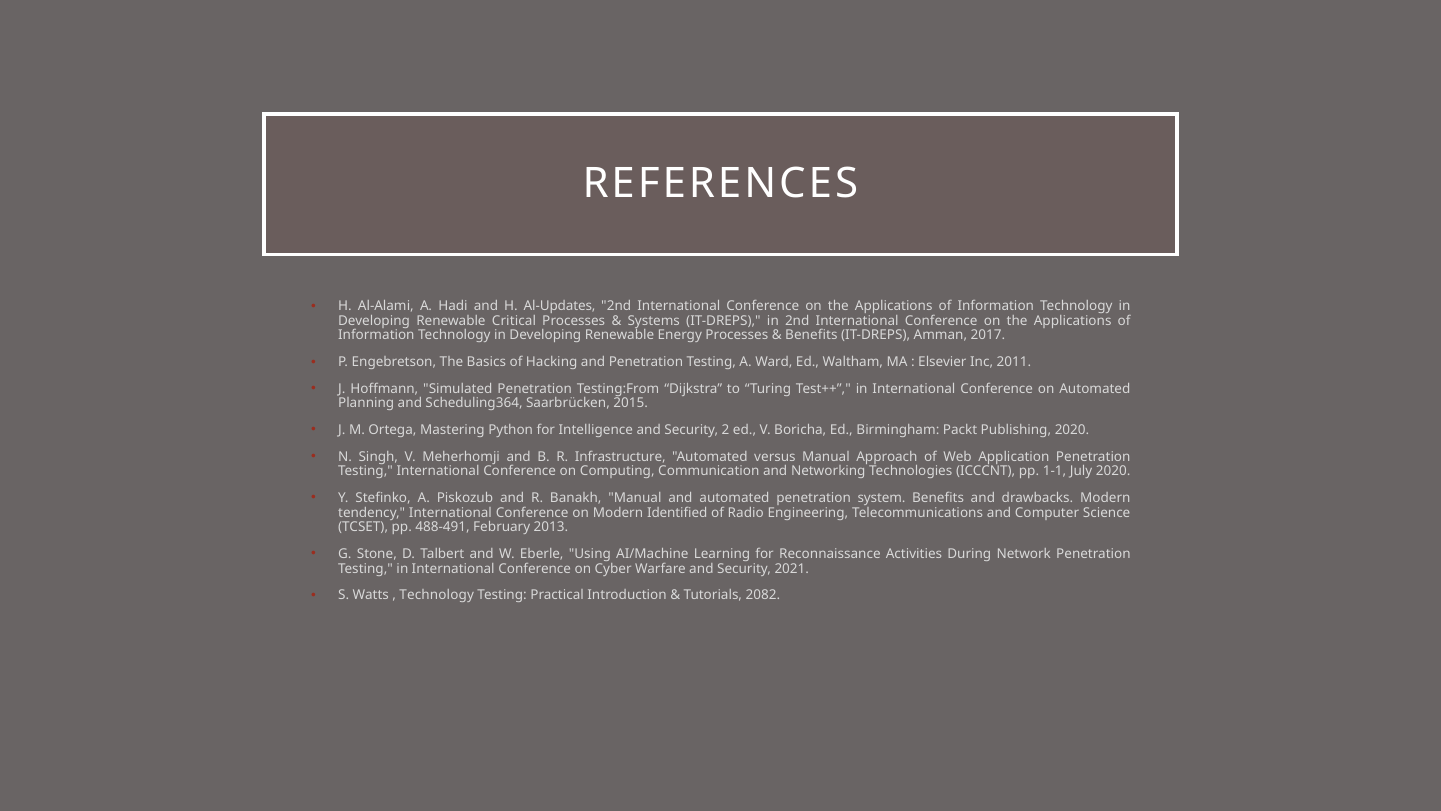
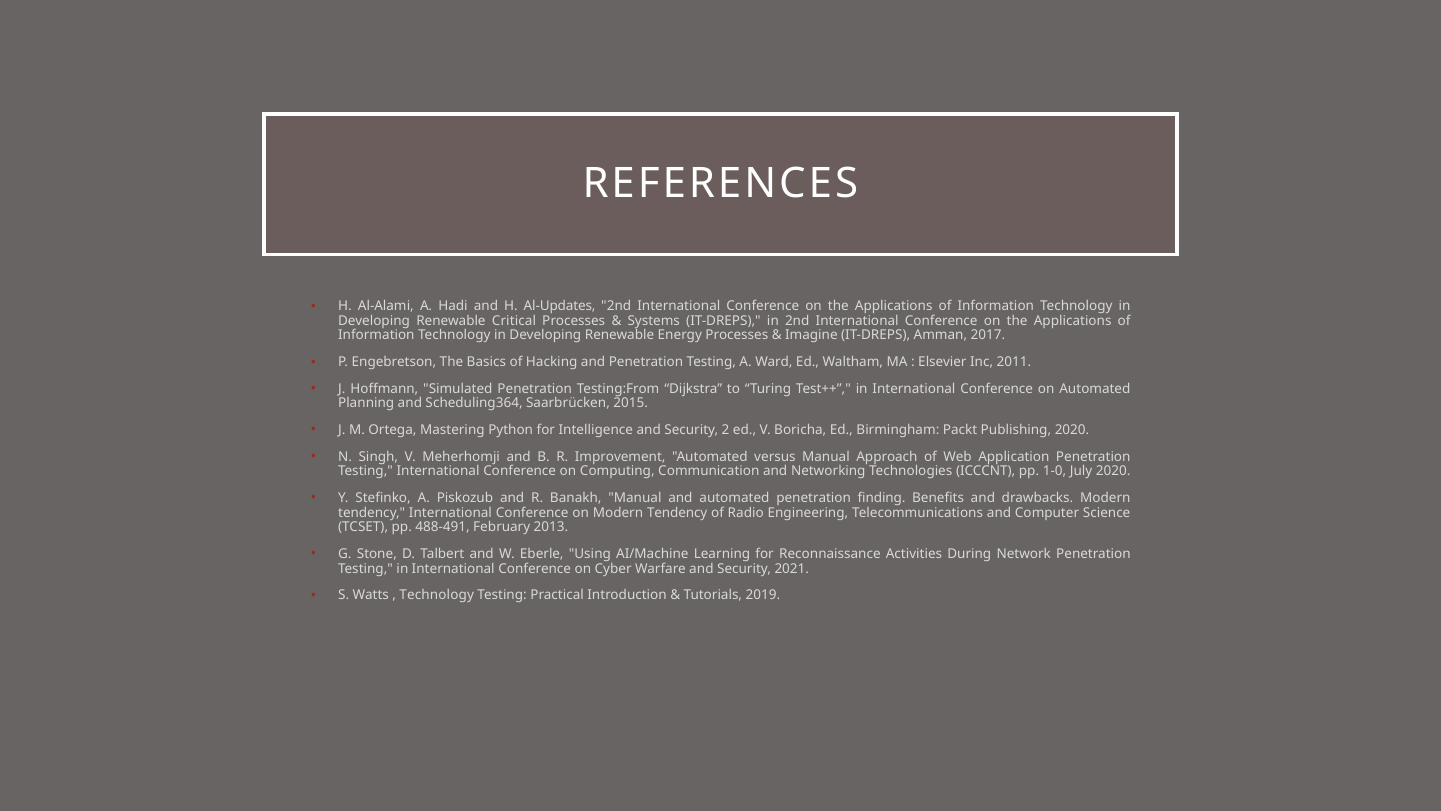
Benefits: Benefits -> Imagine (811, 335)
Infrastructure: Infrastructure -> Improvement (620, 456)
1-1: 1-1 -> 1-0 (1055, 471)
system: system -> finding (882, 498)
on Modern Identified: Identified -> Tendency (677, 512)
2082: 2082 -> 2019 (763, 595)
